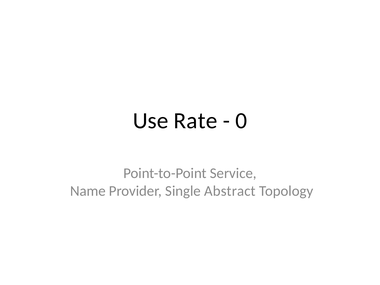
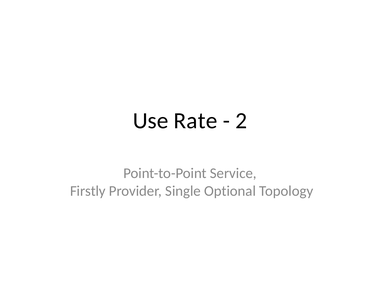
0: 0 -> 2 (241, 121)
Name: Name -> Firstly (88, 191)
Abstract: Abstract -> Optional (230, 191)
